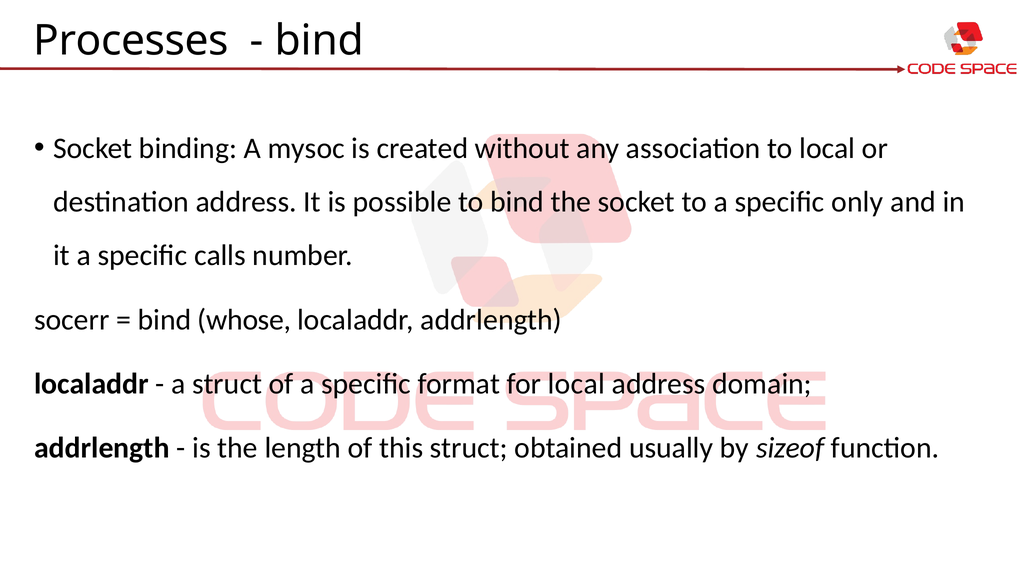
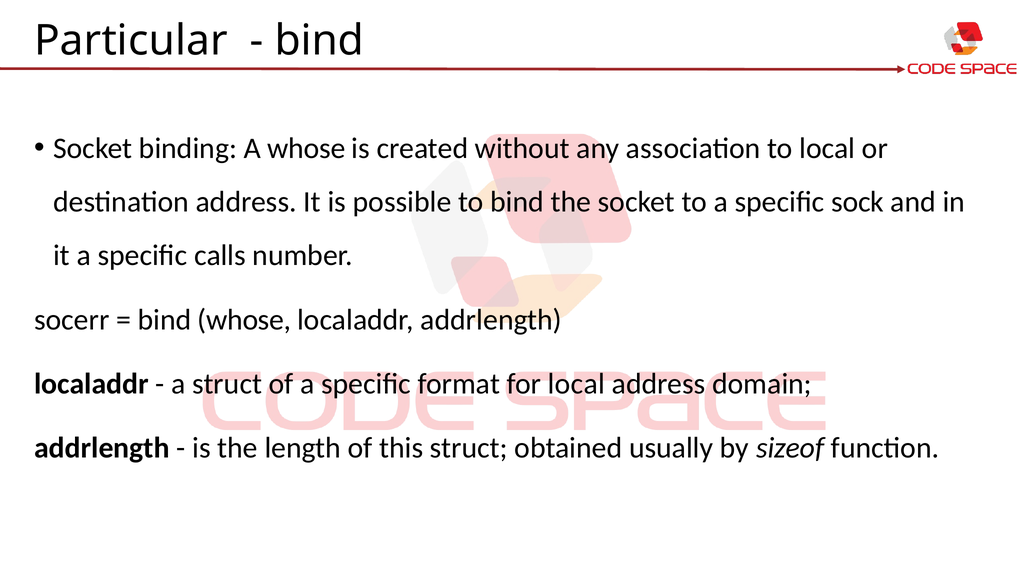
Processes: Processes -> Particular (131, 41)
A mysoc: mysoc -> whose (306, 148)
only: only -> sock (858, 202)
